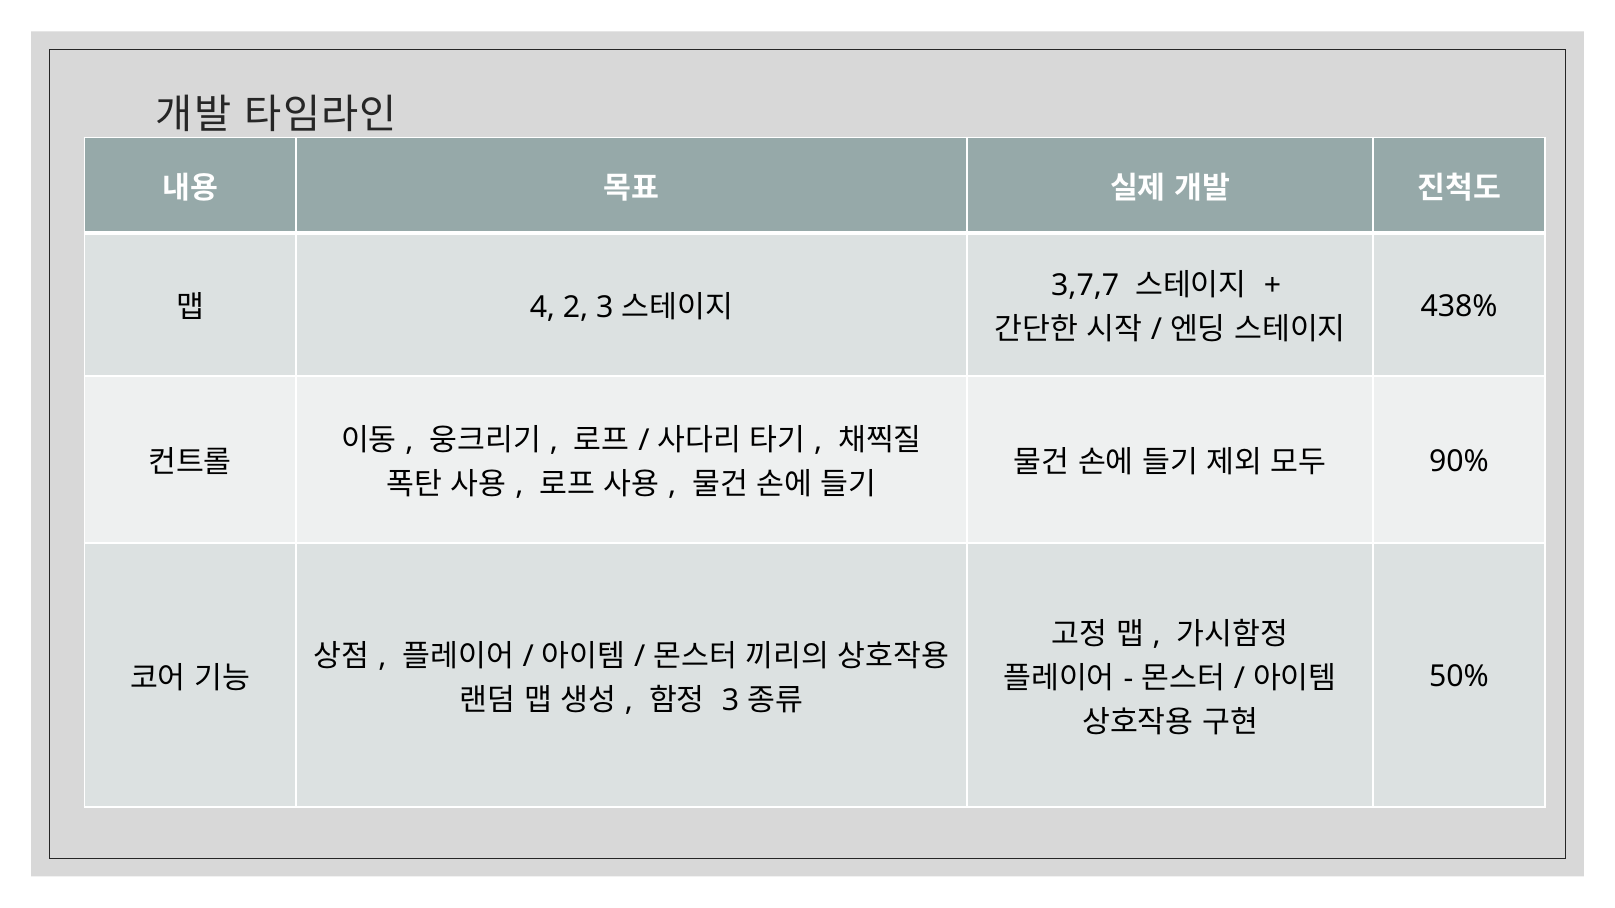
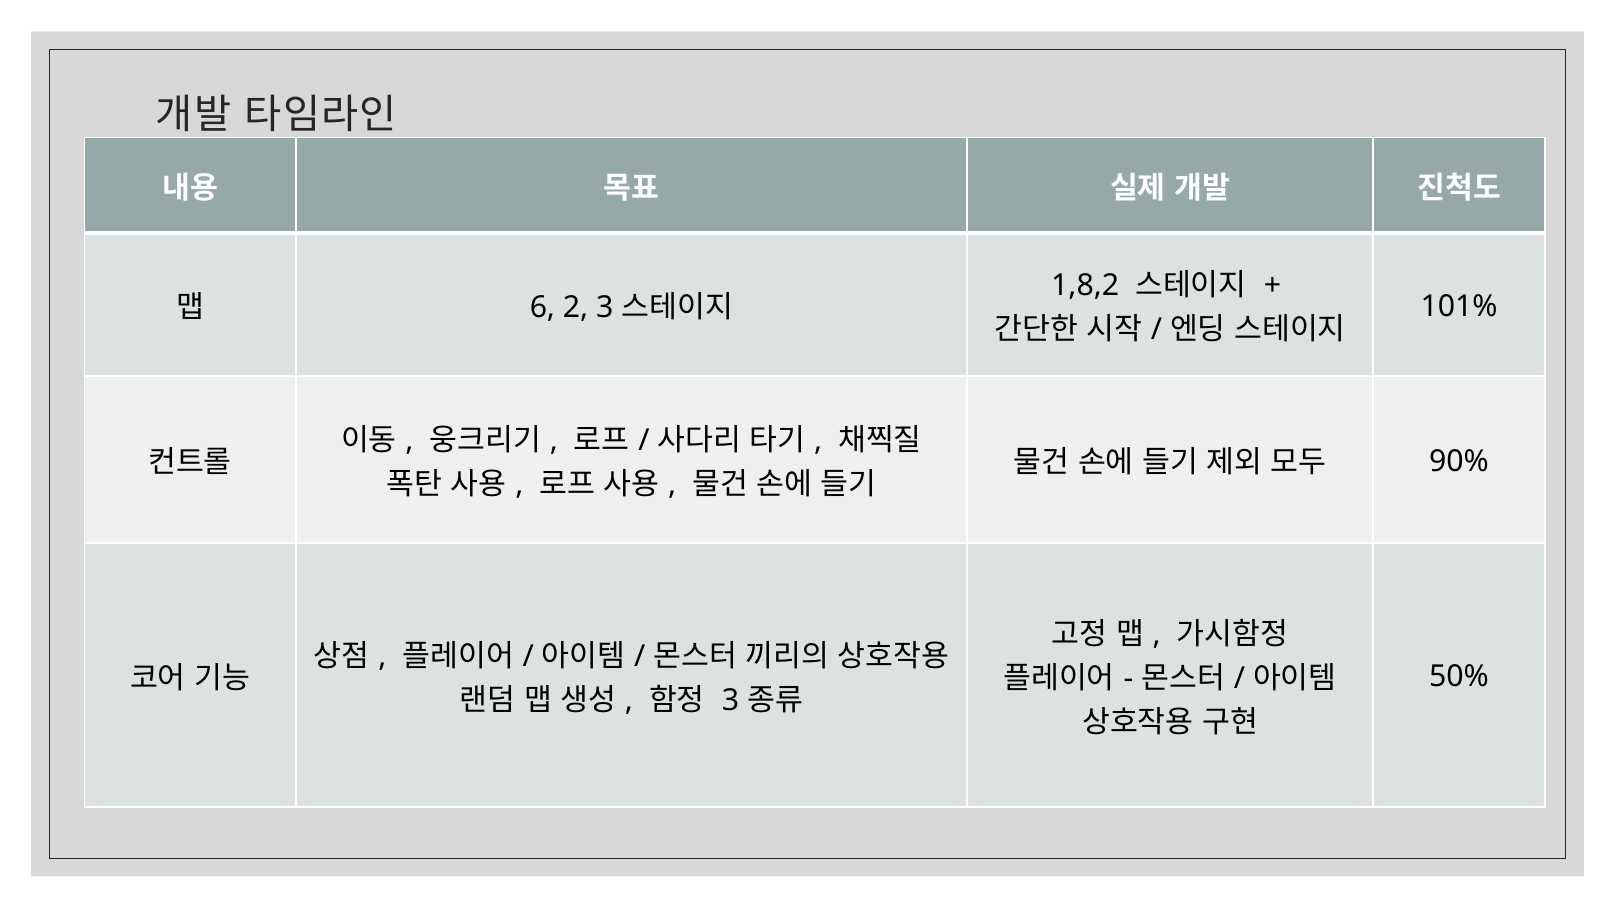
3,7,7: 3,7,7 -> 1,8,2 (1085, 286)
4: 4 -> 6 (542, 308)
438%: 438% -> 101% (1459, 306)
